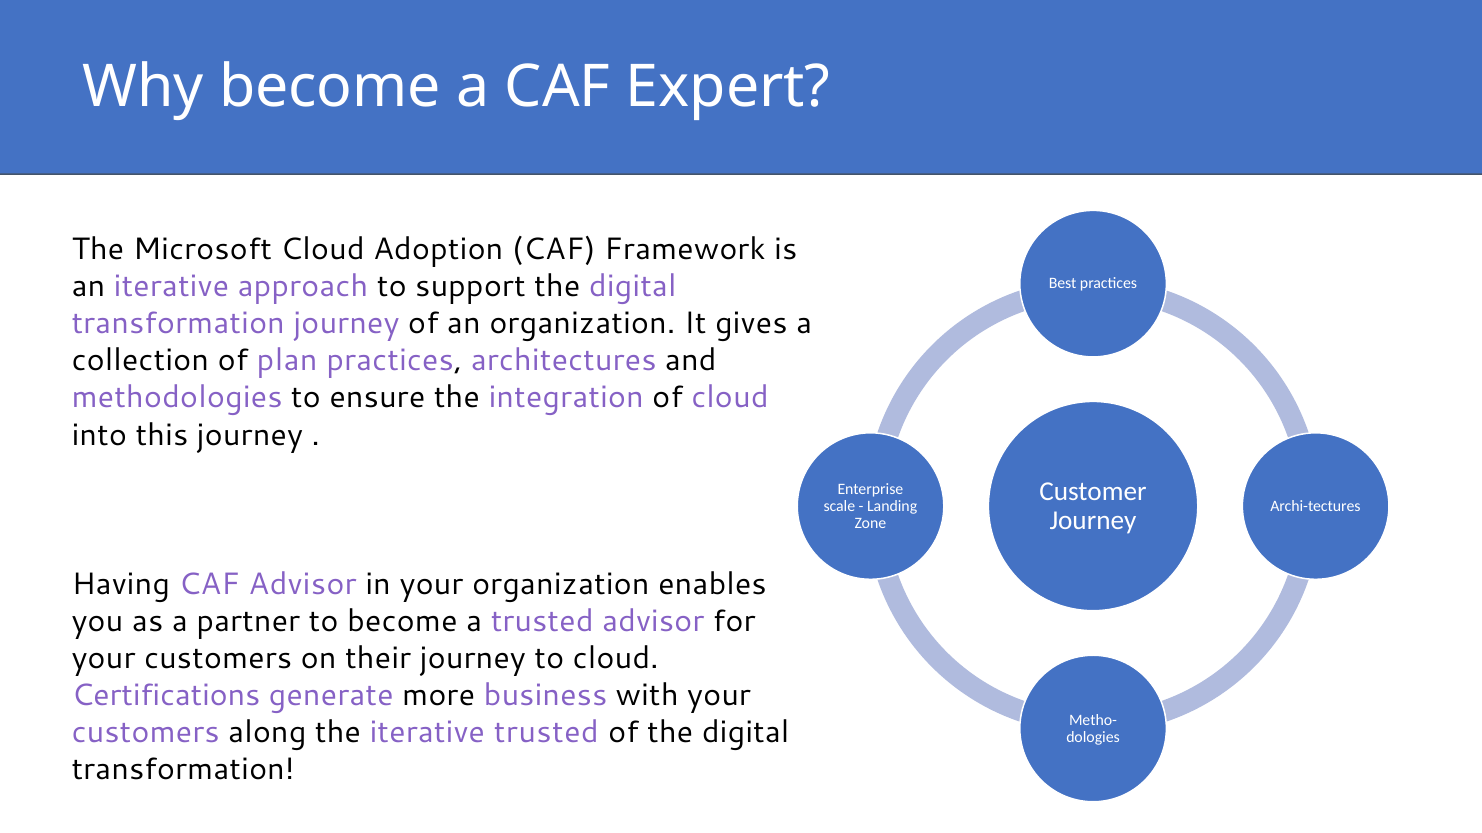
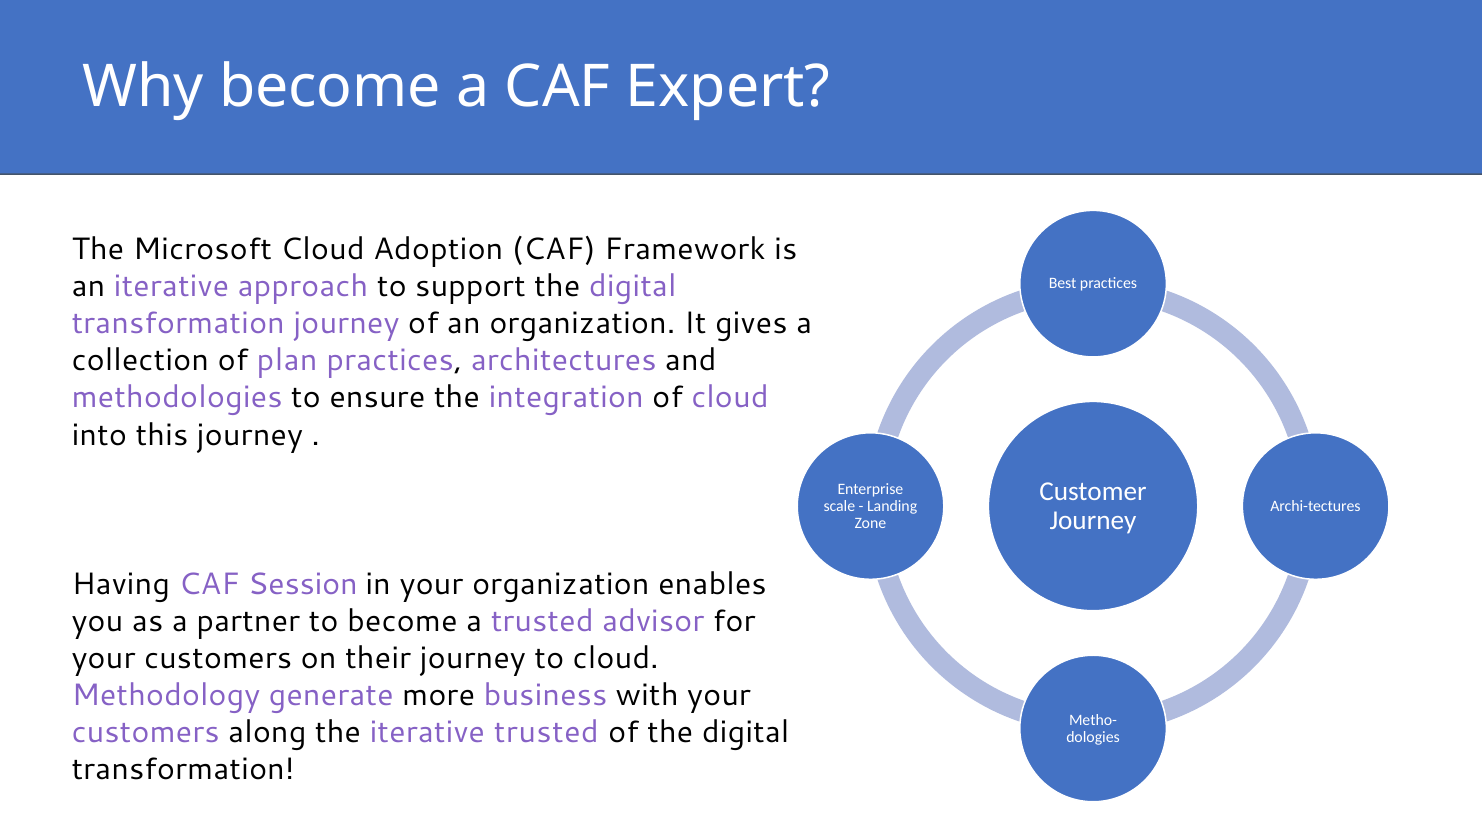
CAF Advisor: Advisor -> Session (303, 584)
Certifications: Certifications -> Methodology (166, 696)
